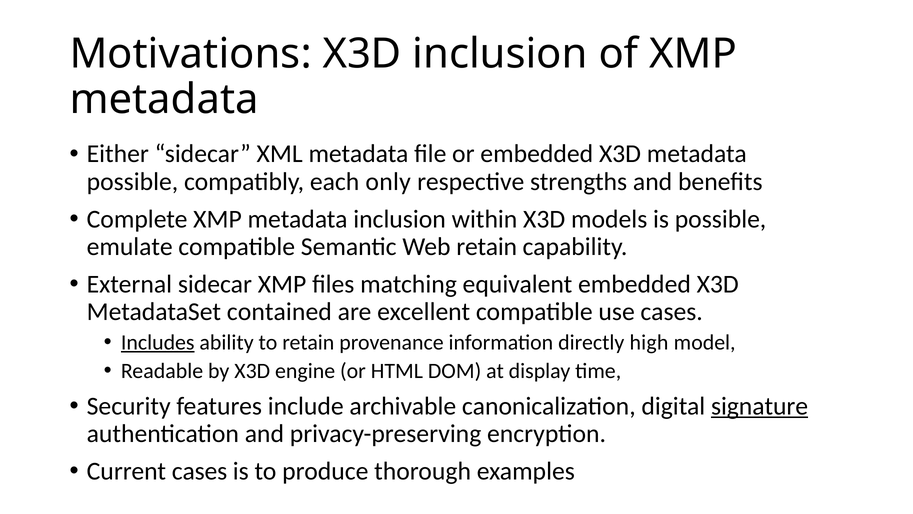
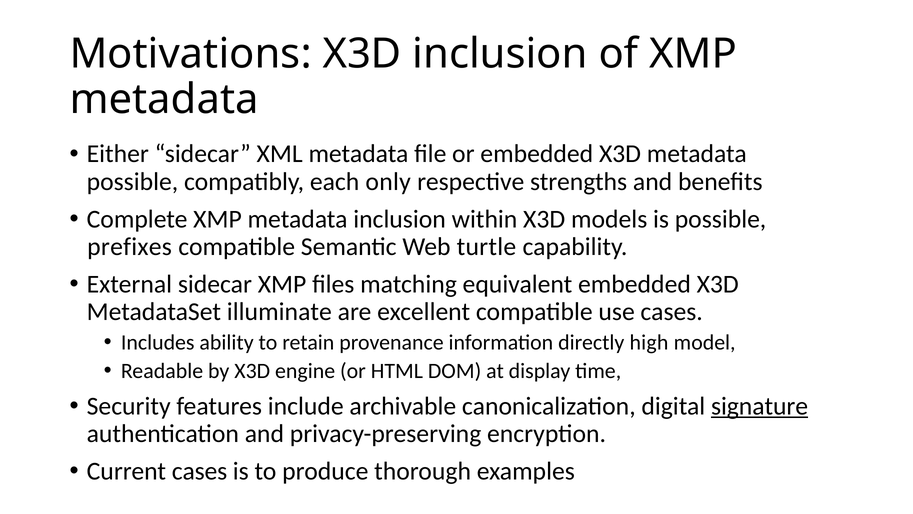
emulate: emulate -> prefixes (130, 247)
Web retain: retain -> turtle (486, 247)
contained: contained -> illuminate (279, 312)
Includes underline: present -> none (158, 342)
